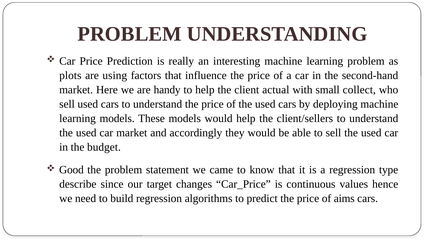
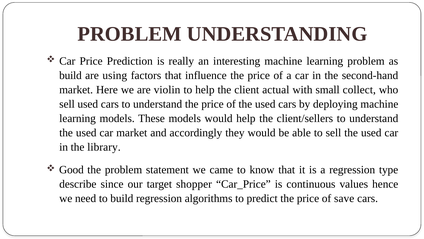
plots: plots -> build (70, 75)
handy: handy -> violin (167, 90)
budget: budget -> library (104, 147)
changes: changes -> shopper (194, 184)
aims: aims -> save (344, 198)
